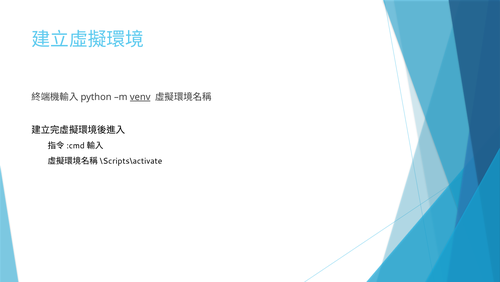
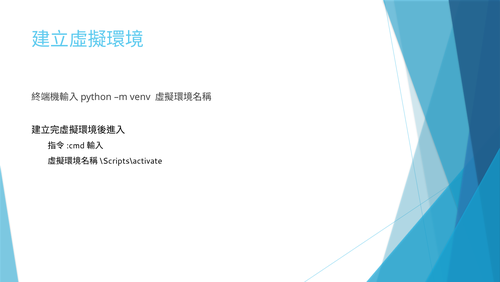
venv underline: present -> none (140, 97)
